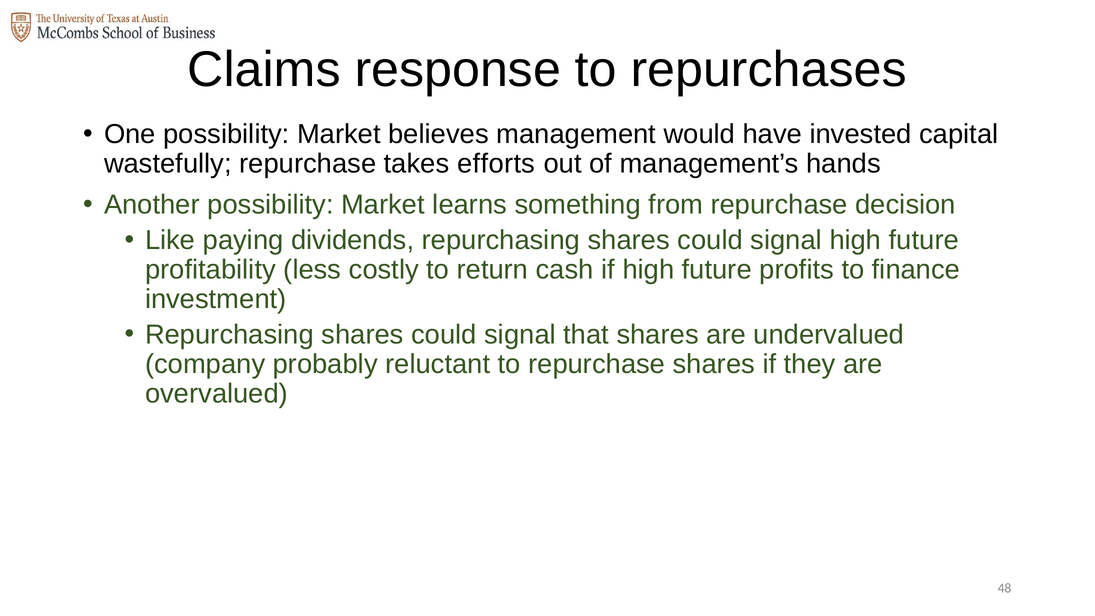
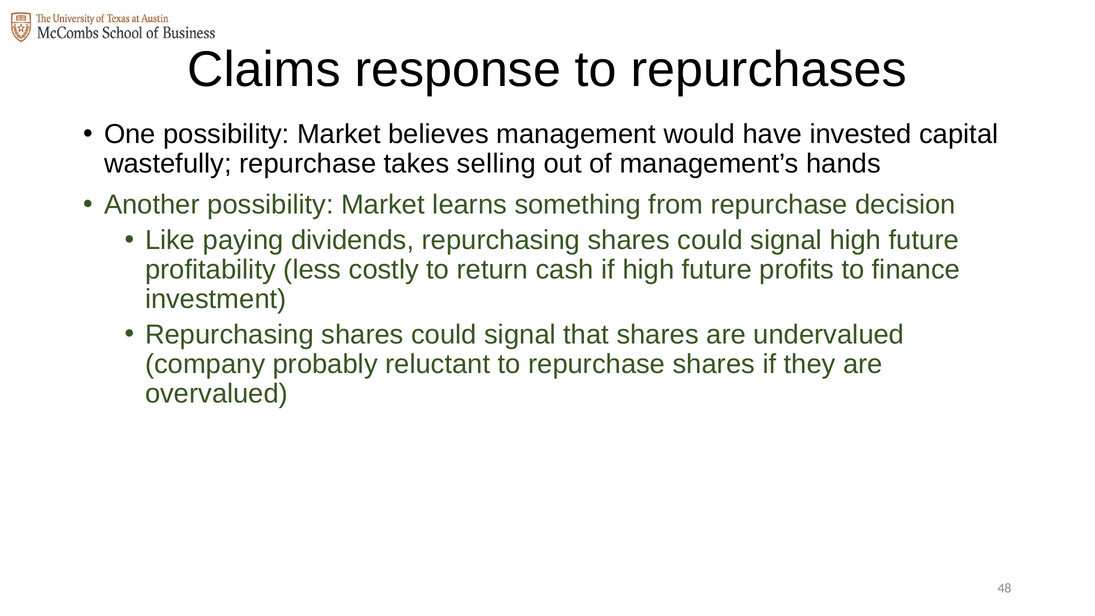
efforts: efforts -> selling (496, 164)
